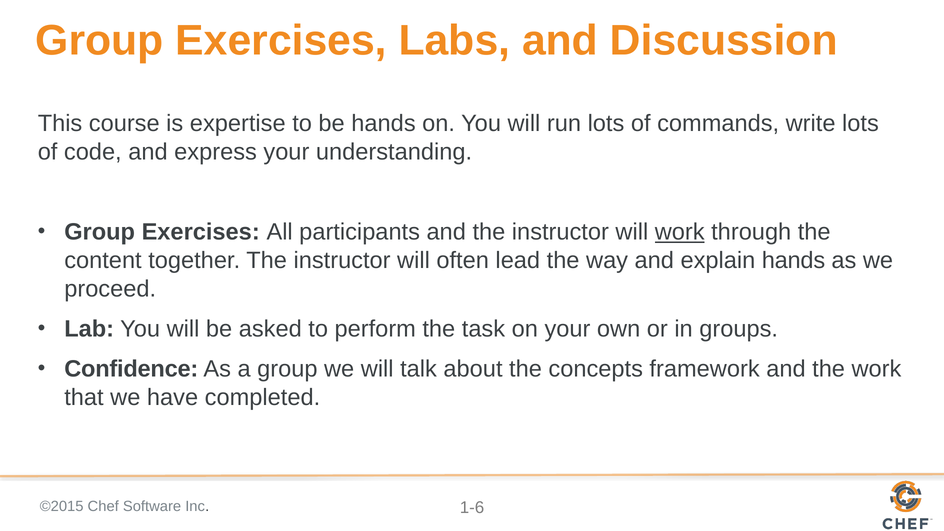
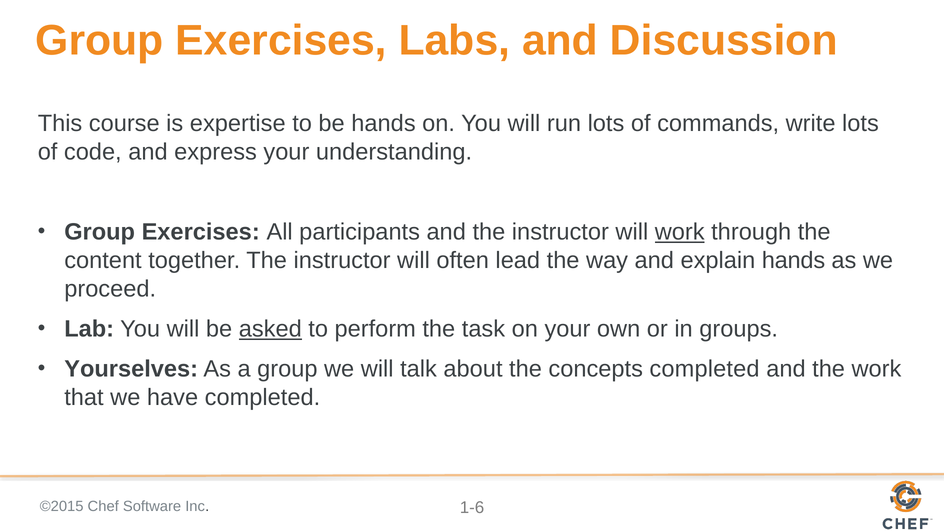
asked underline: none -> present (270, 329)
Confidence: Confidence -> Yourselves (131, 369)
concepts framework: framework -> completed (705, 369)
